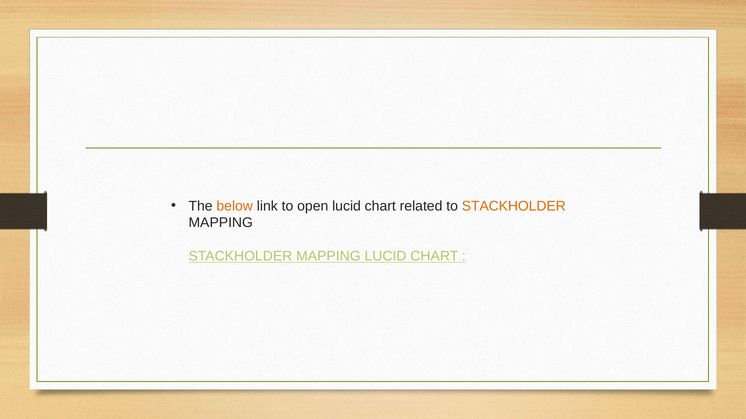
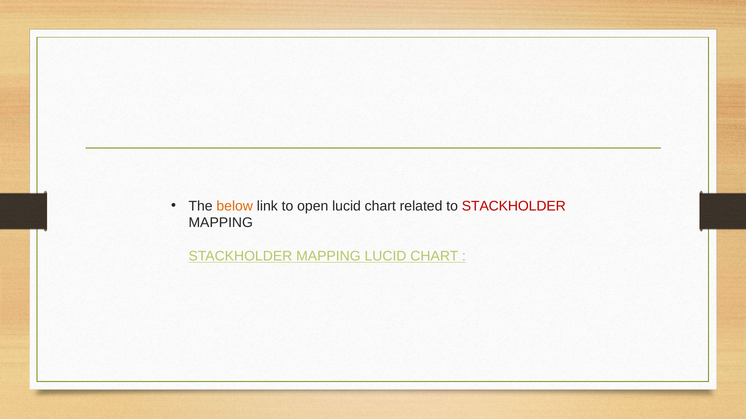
STACKHOLDER colour: orange -> red (514, 206)
